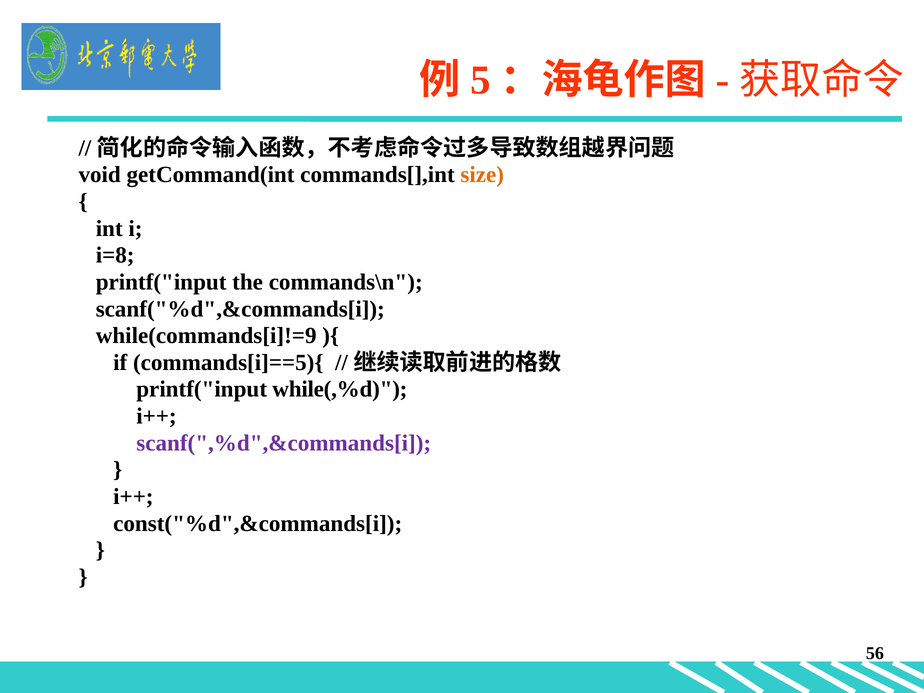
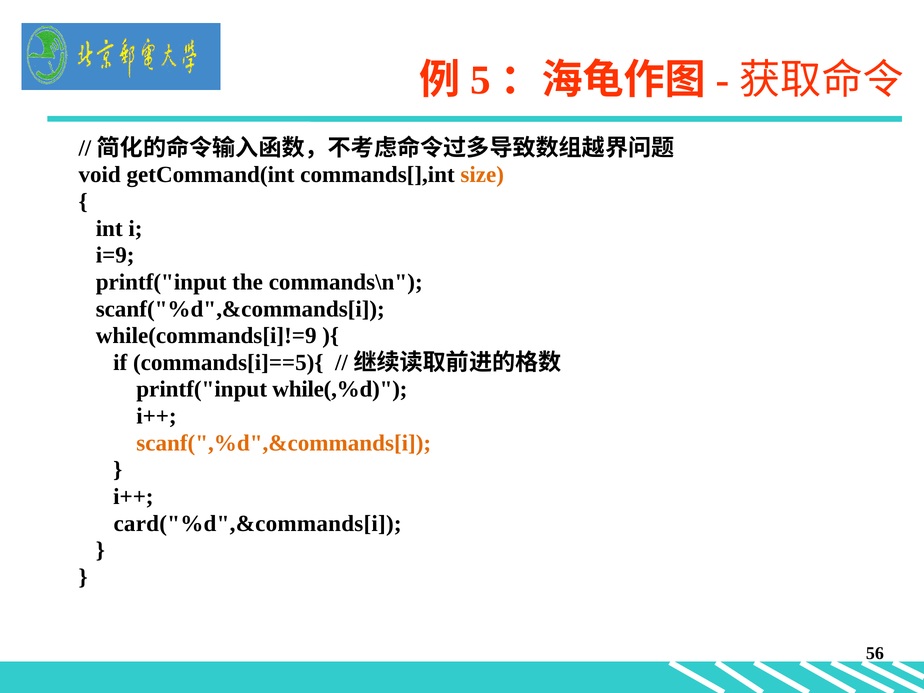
i=8: i=8 -> i=9 (115, 255)
scanf(",%d",&commands[i colour: purple -> orange (284, 443)
const("%d",&commands[i: const("%d",&commands[i -> card("%d",&commands[i (258, 523)
